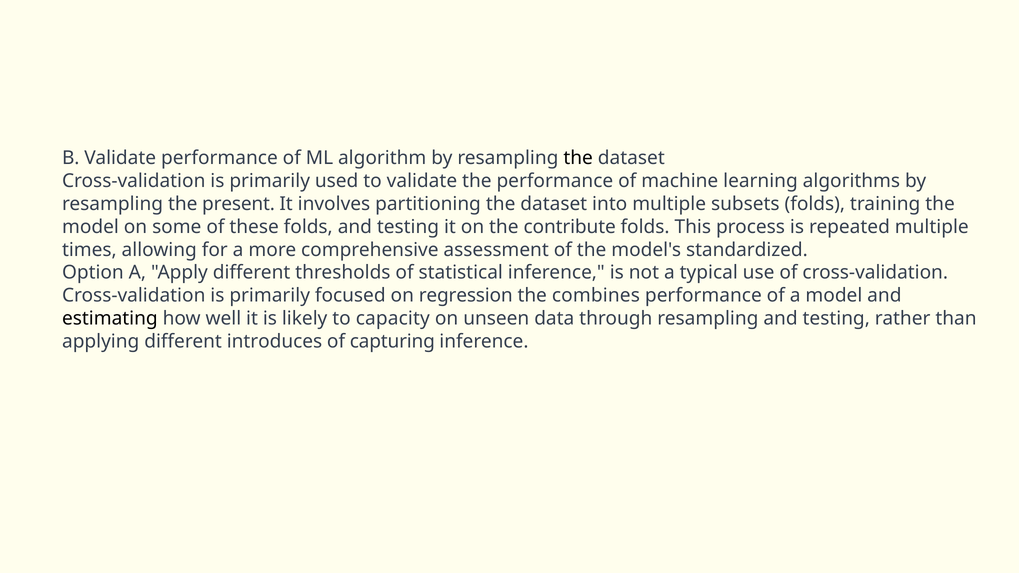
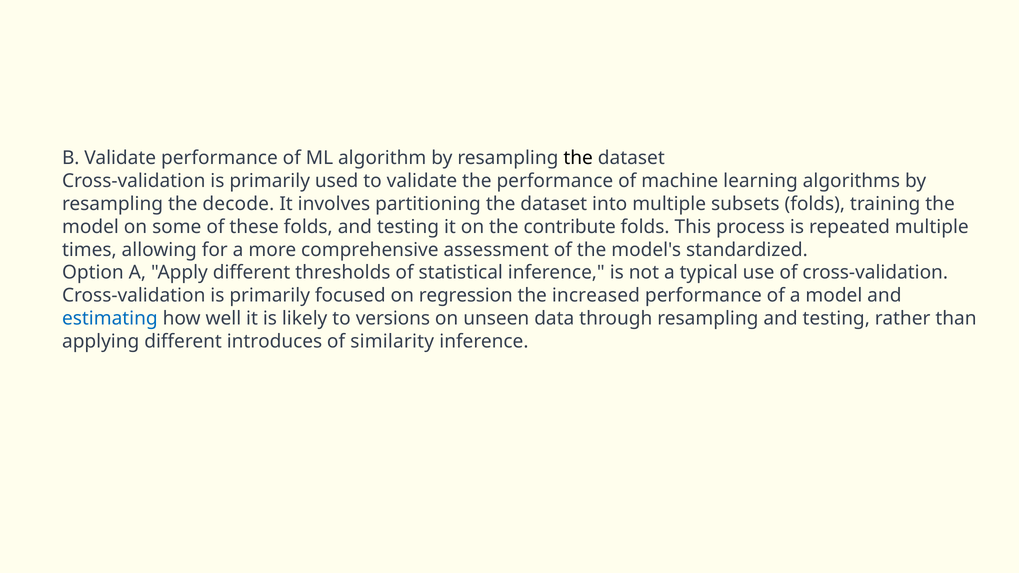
present: present -> decode (238, 204)
combines: combines -> increased (596, 296)
estimating colour: black -> blue (110, 319)
capacity: capacity -> versions (393, 319)
capturing: capturing -> similarity (392, 342)
